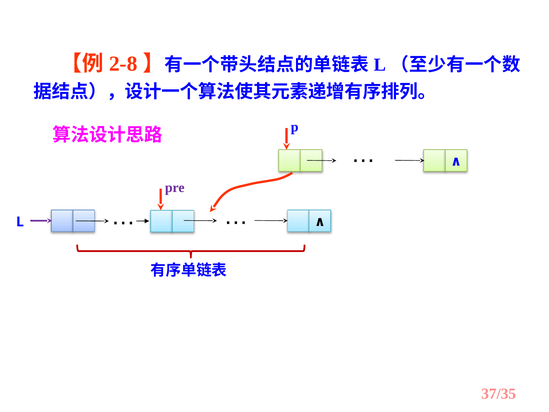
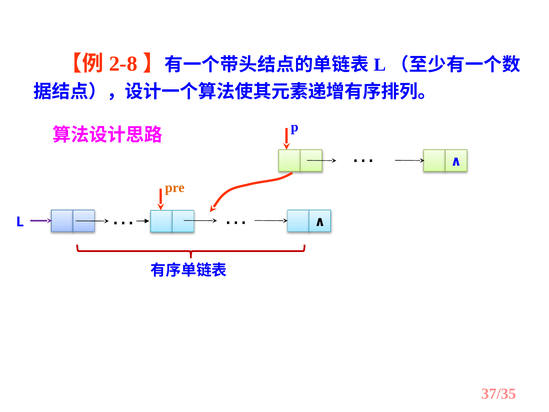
pre colour: purple -> orange (175, 187)
